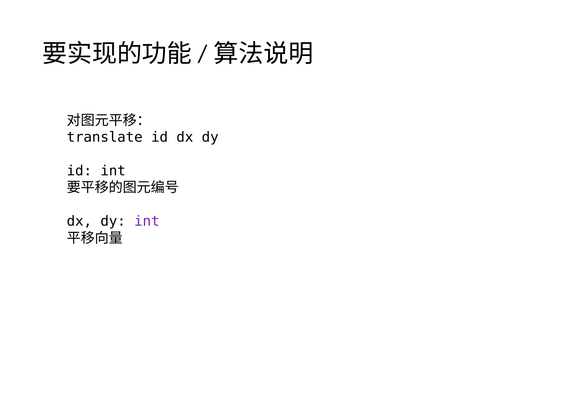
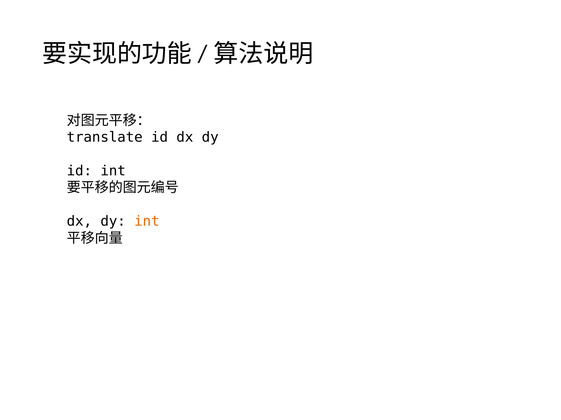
int colour: purple -> orange (147, 222)
